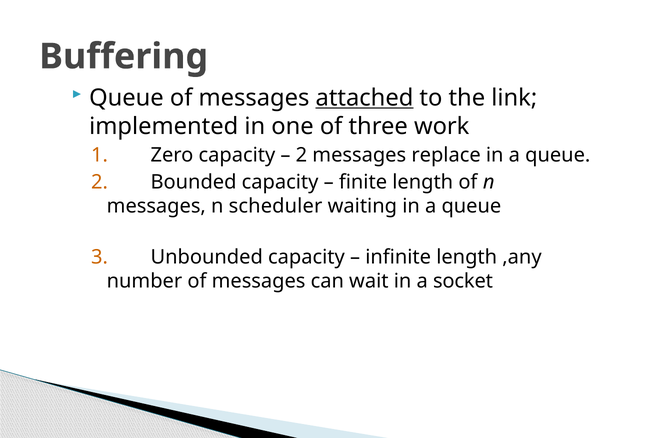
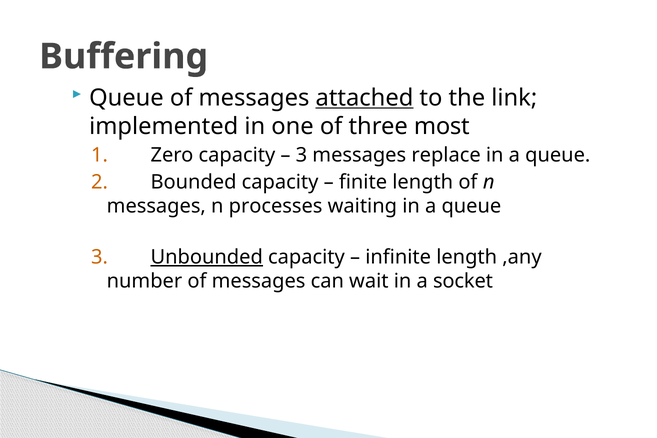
work: work -> most (442, 126)
2: 2 -> 3 (301, 155)
scheduler: scheduler -> processes (276, 206)
Unbounded underline: none -> present (207, 257)
